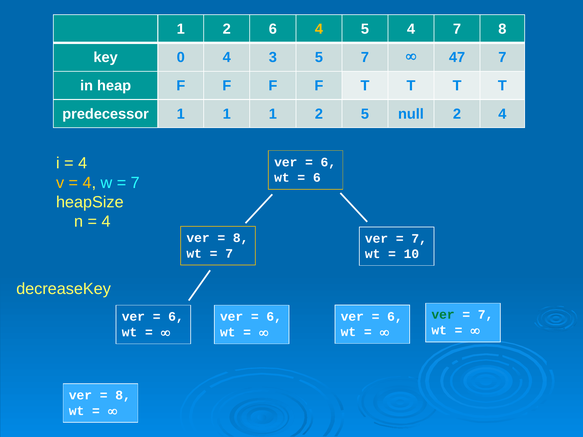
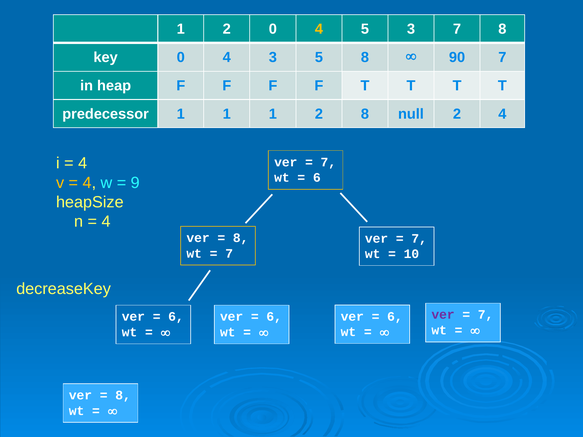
2 6: 6 -> 0 (273, 29)
5 4: 4 -> 3 (411, 29)
5 7: 7 -> 8 (365, 57)
47: 47 -> 90 (457, 57)
2 5: 5 -> 8 (365, 114)
6: 6 -> 7 (328, 162)
7: 7 -> 9 (135, 183)
ver colour: green -> purple (443, 315)
